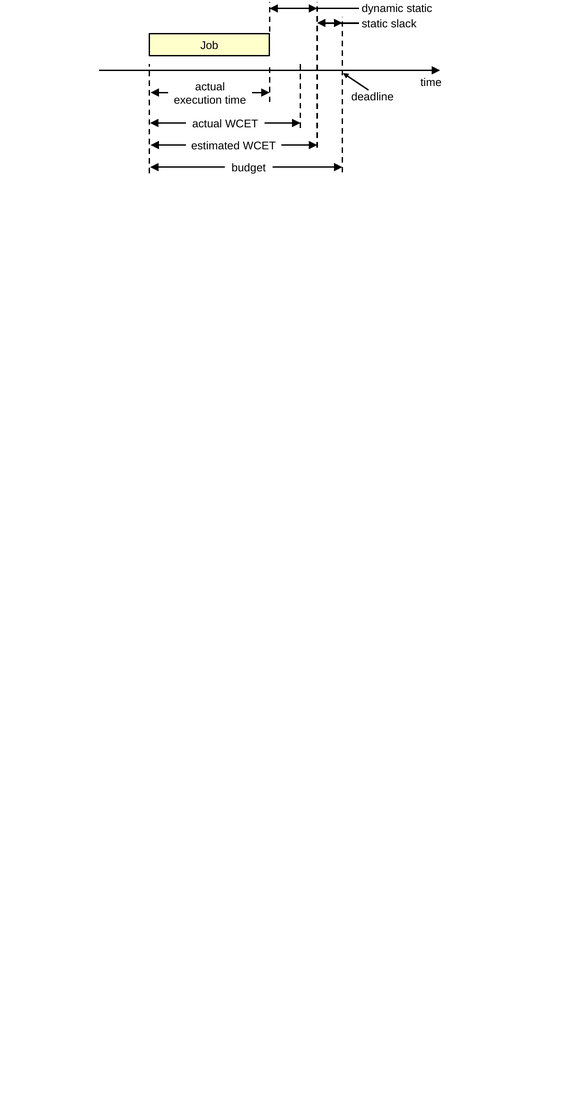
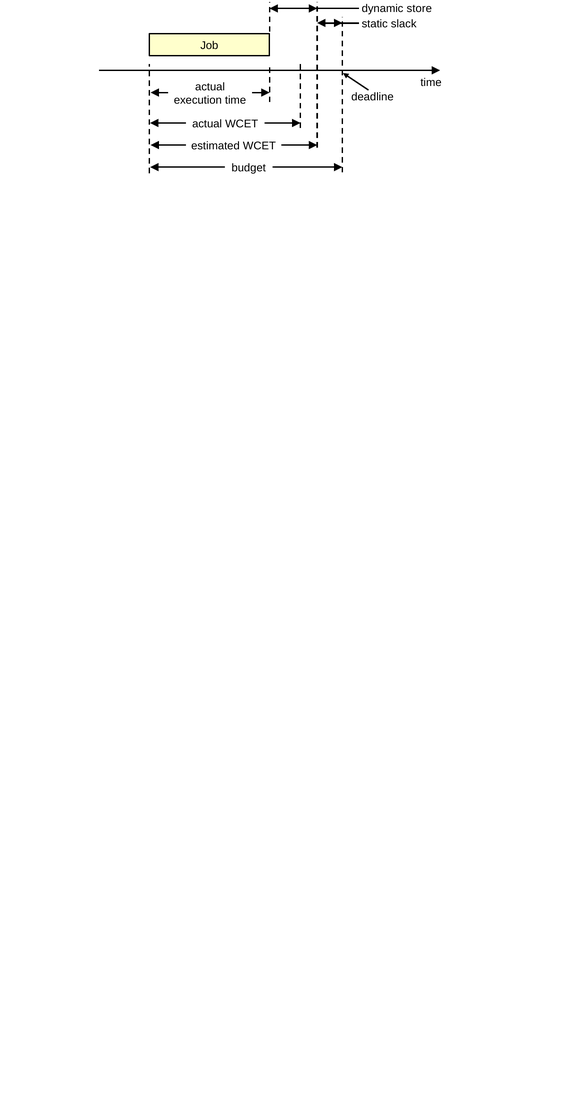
dynamic static: static -> store (419, 8)
